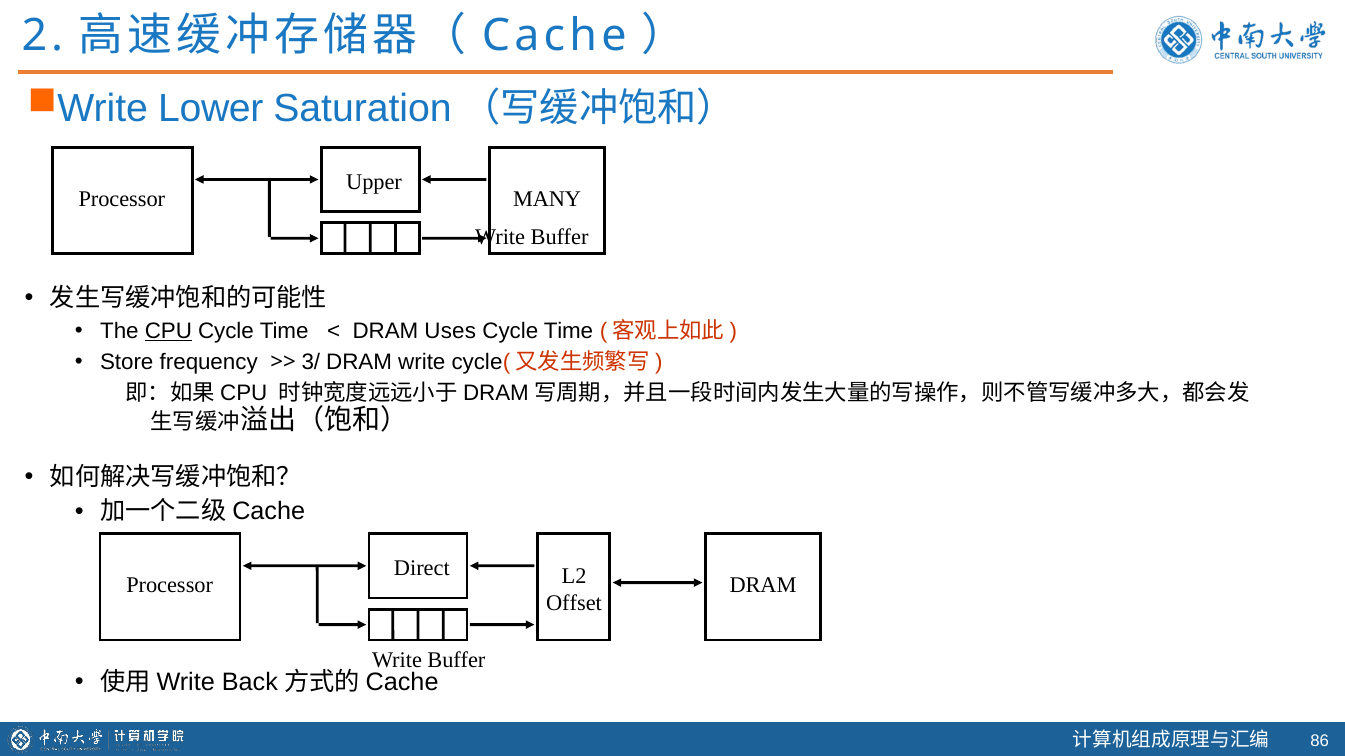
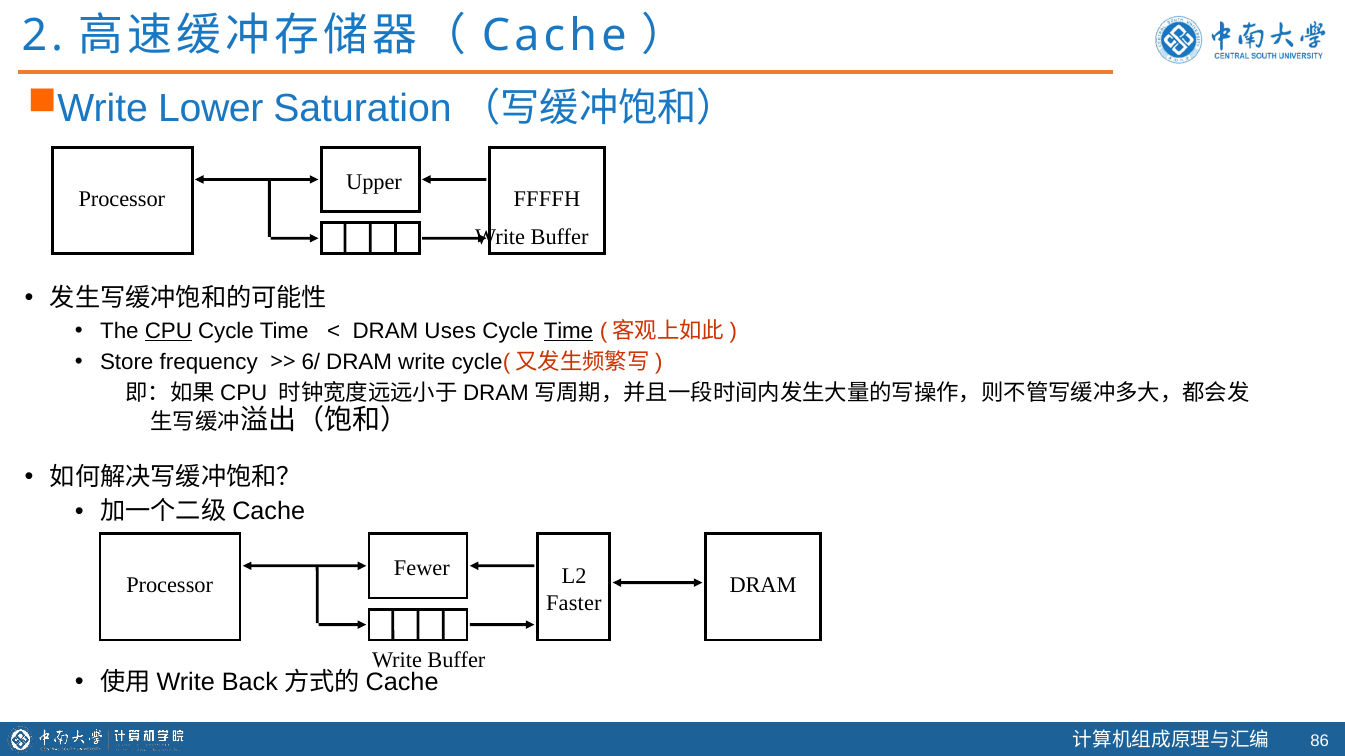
MANY: MANY -> FFFFH (547, 199)
Time underline: none -> present (569, 331)
3/: 3/ -> 6/ (311, 362)
Direct: Direct -> Fewer (422, 569)
Offset: Offset -> Faster (574, 604)
